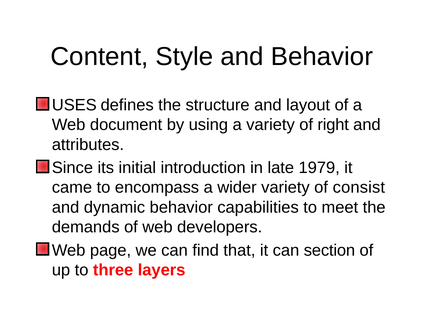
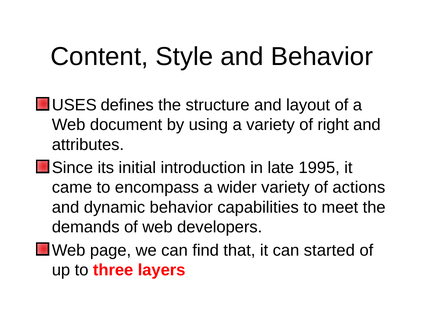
1979: 1979 -> 1995 (319, 168)
consist: consist -> actions (359, 188)
section: section -> started (329, 250)
